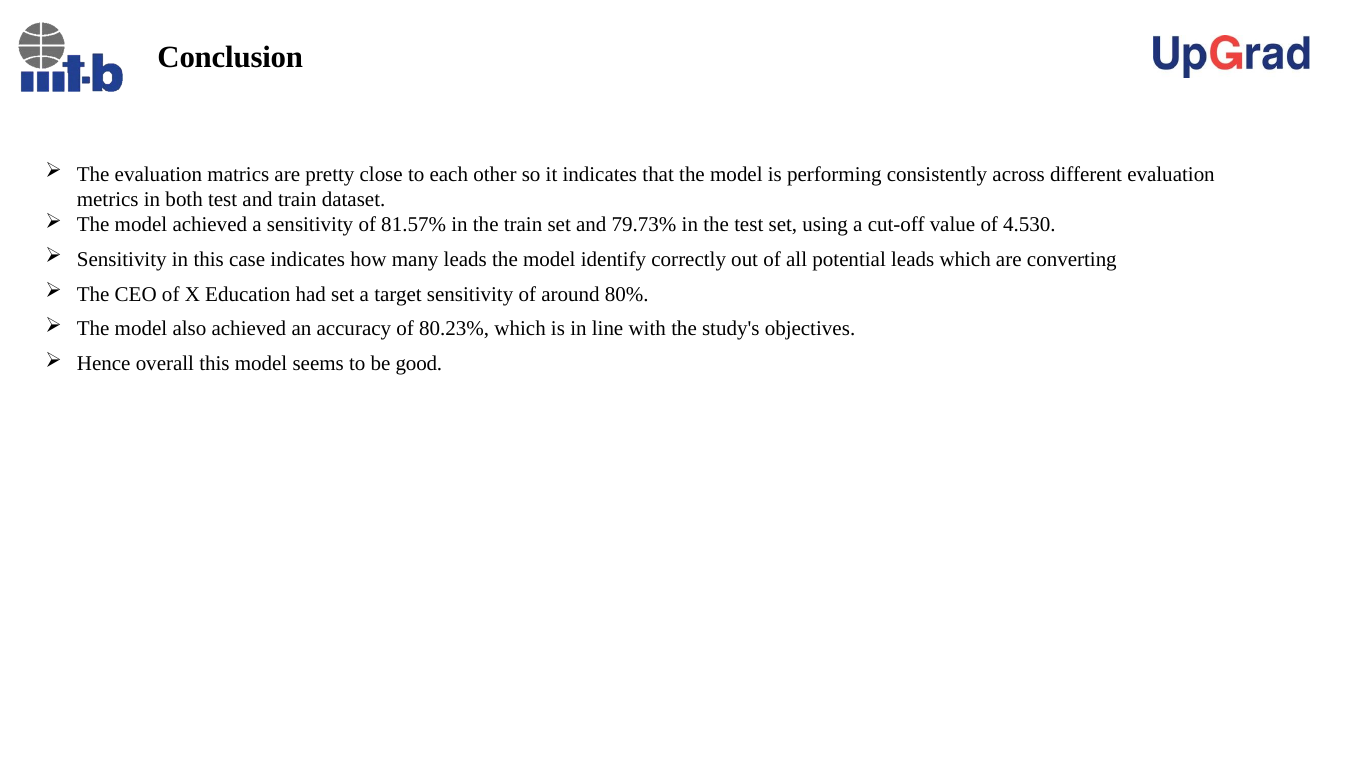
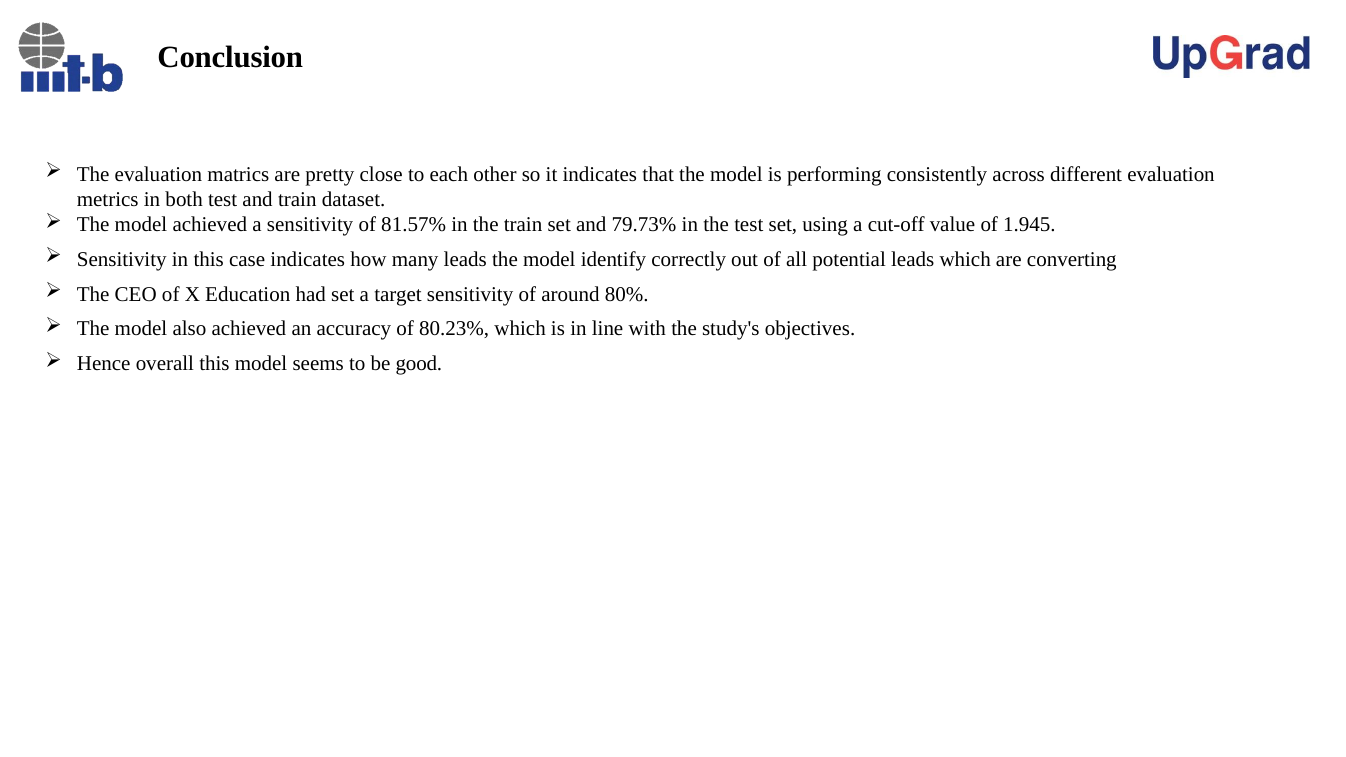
4.530: 4.530 -> 1.945 (1029, 225)
